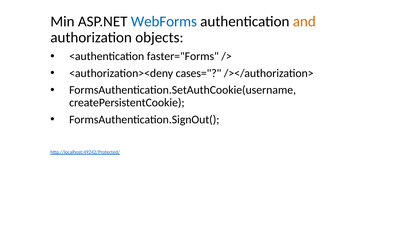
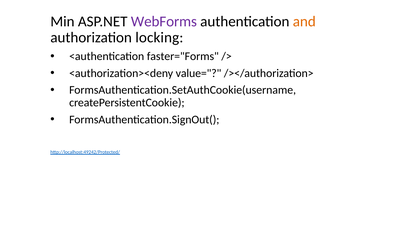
WebForms colour: blue -> purple (164, 21)
objects: objects -> locking (159, 38)
cases=: cases= -> value= (199, 73)
